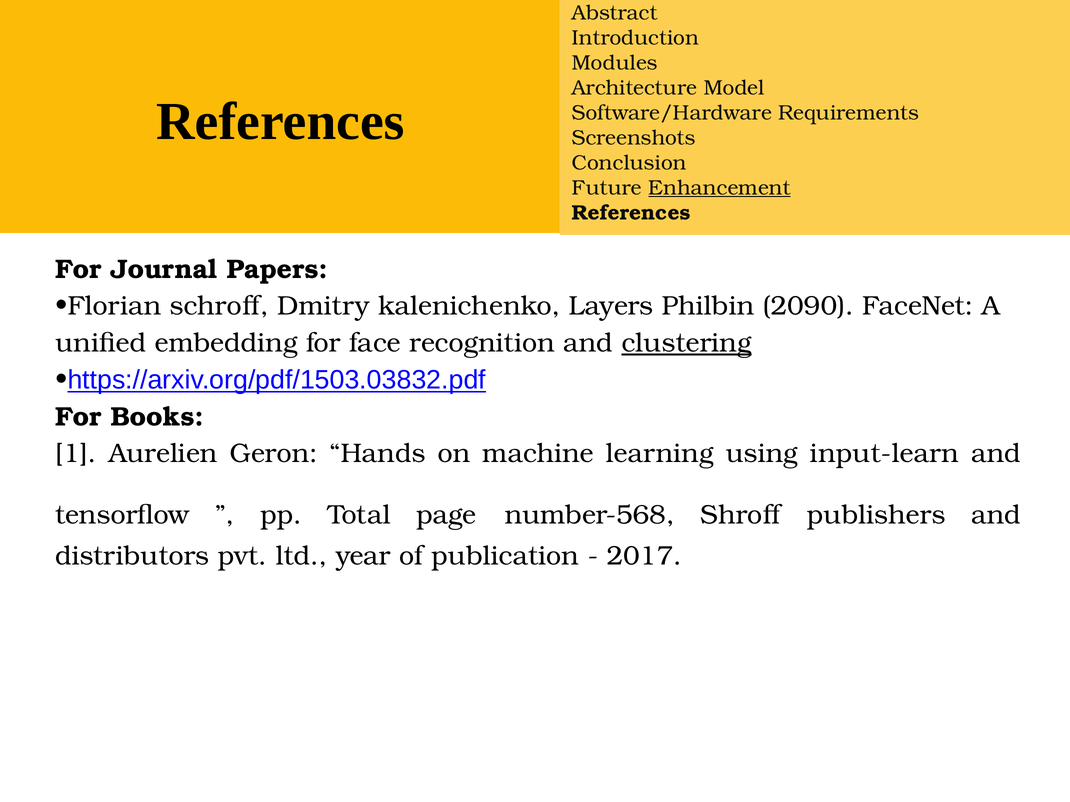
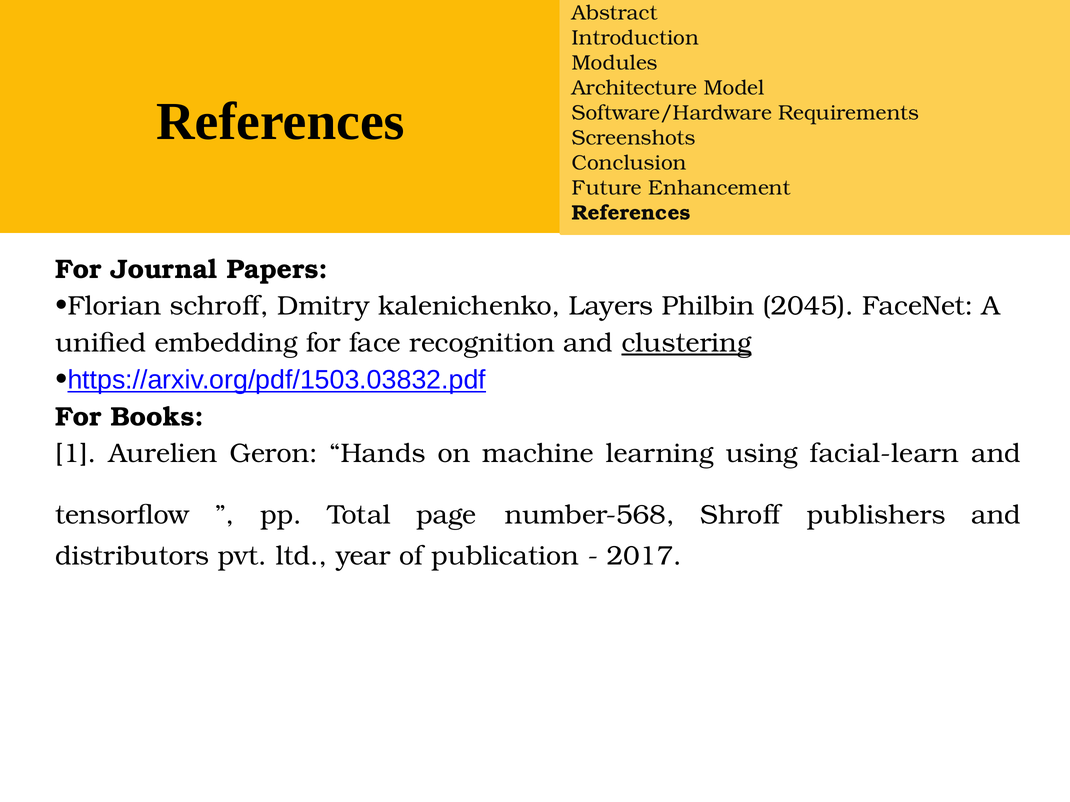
Enhancement underline: present -> none (719, 188)
2090: 2090 -> 2045 (808, 306)
input-learn: input-learn -> facial-learn (884, 454)
